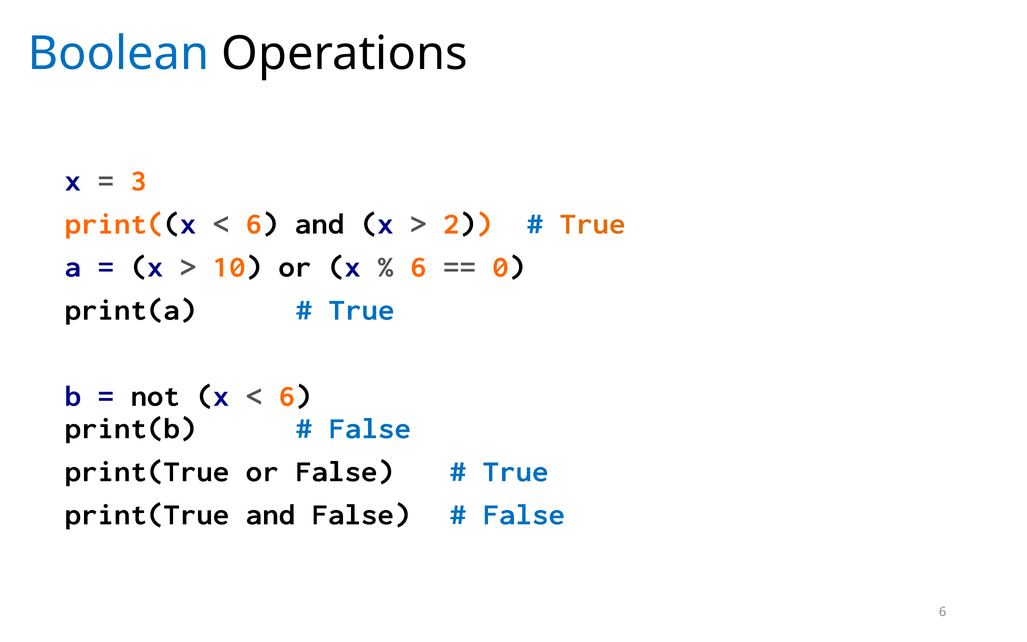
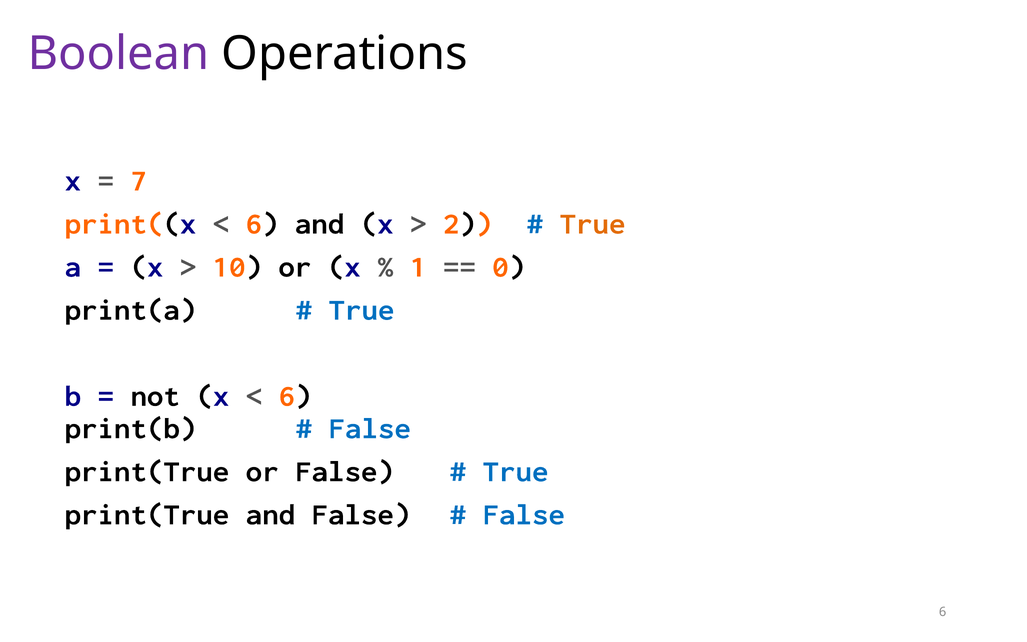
Boolean colour: blue -> purple (118, 54)
3: 3 -> 7 (139, 181)
6: 6 -> 1 (418, 267)
